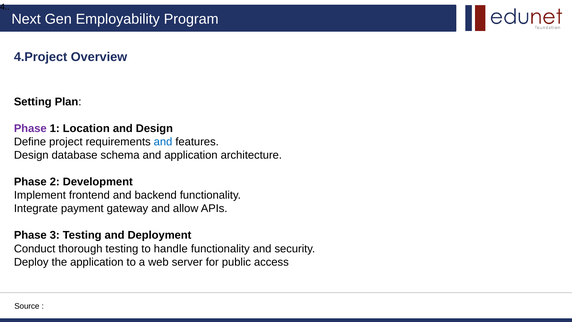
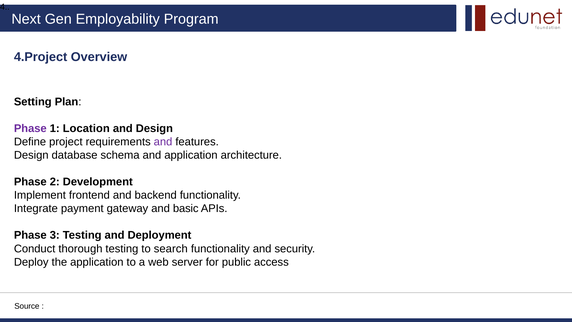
and colour: blue -> purple (163, 142)
allow: allow -> basic (186, 208)
handle: handle -> search (171, 248)
